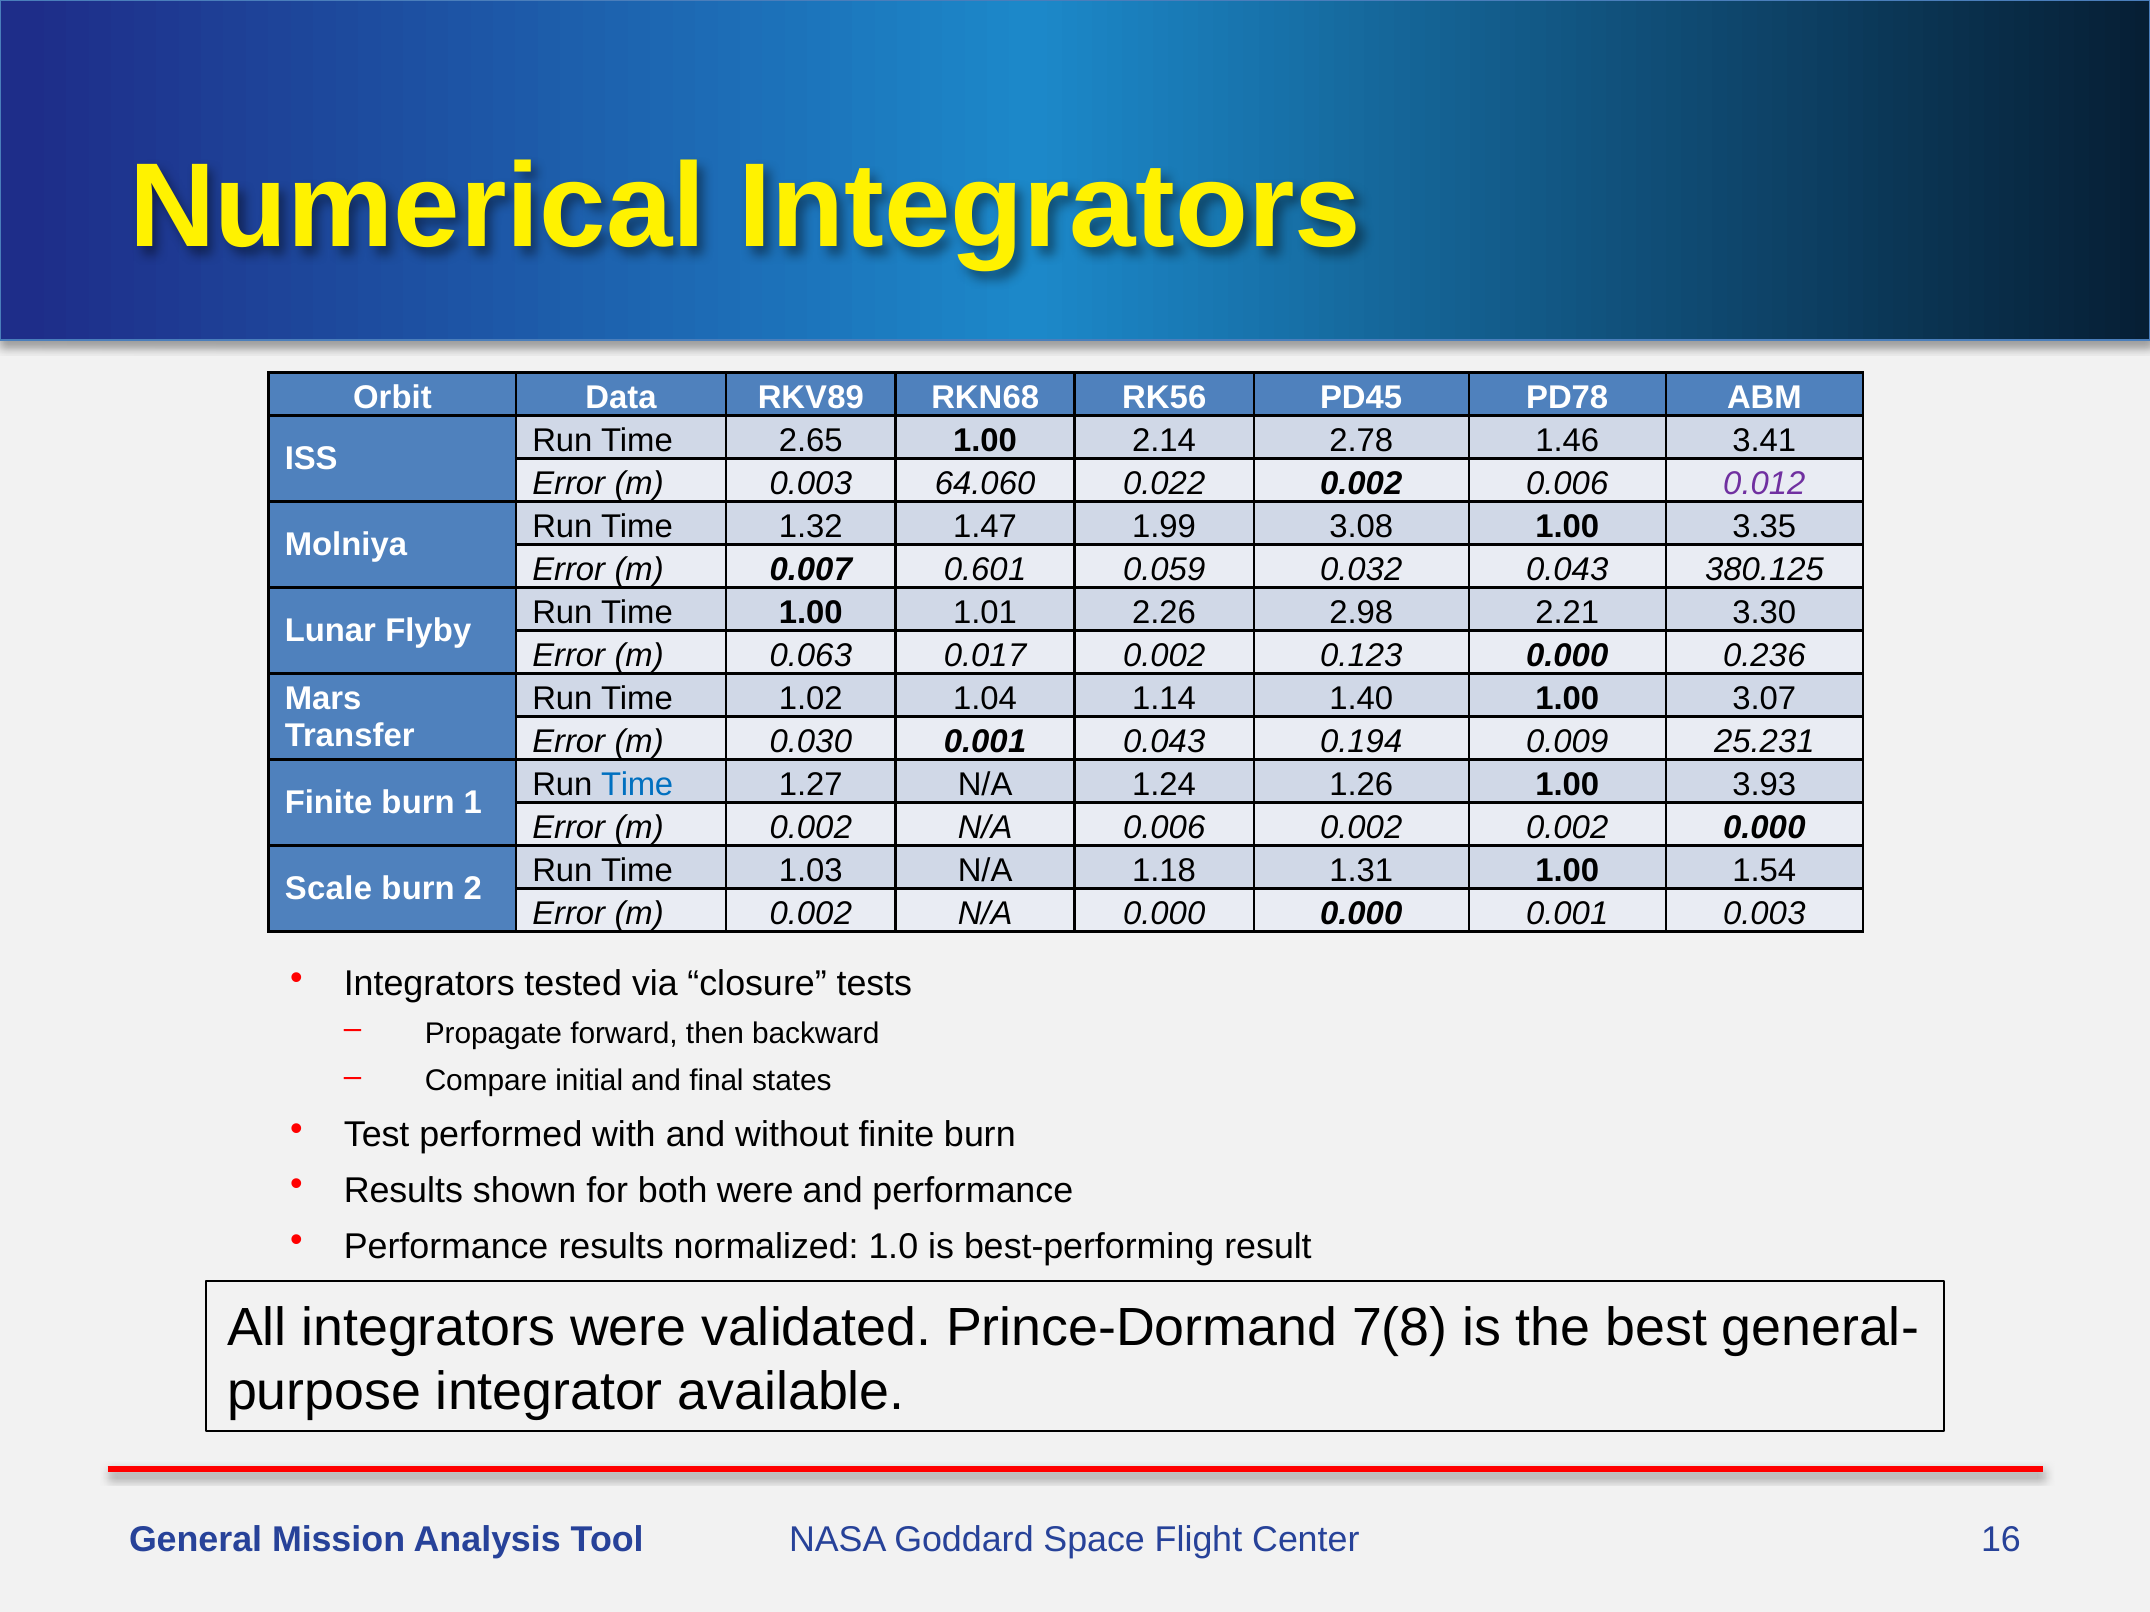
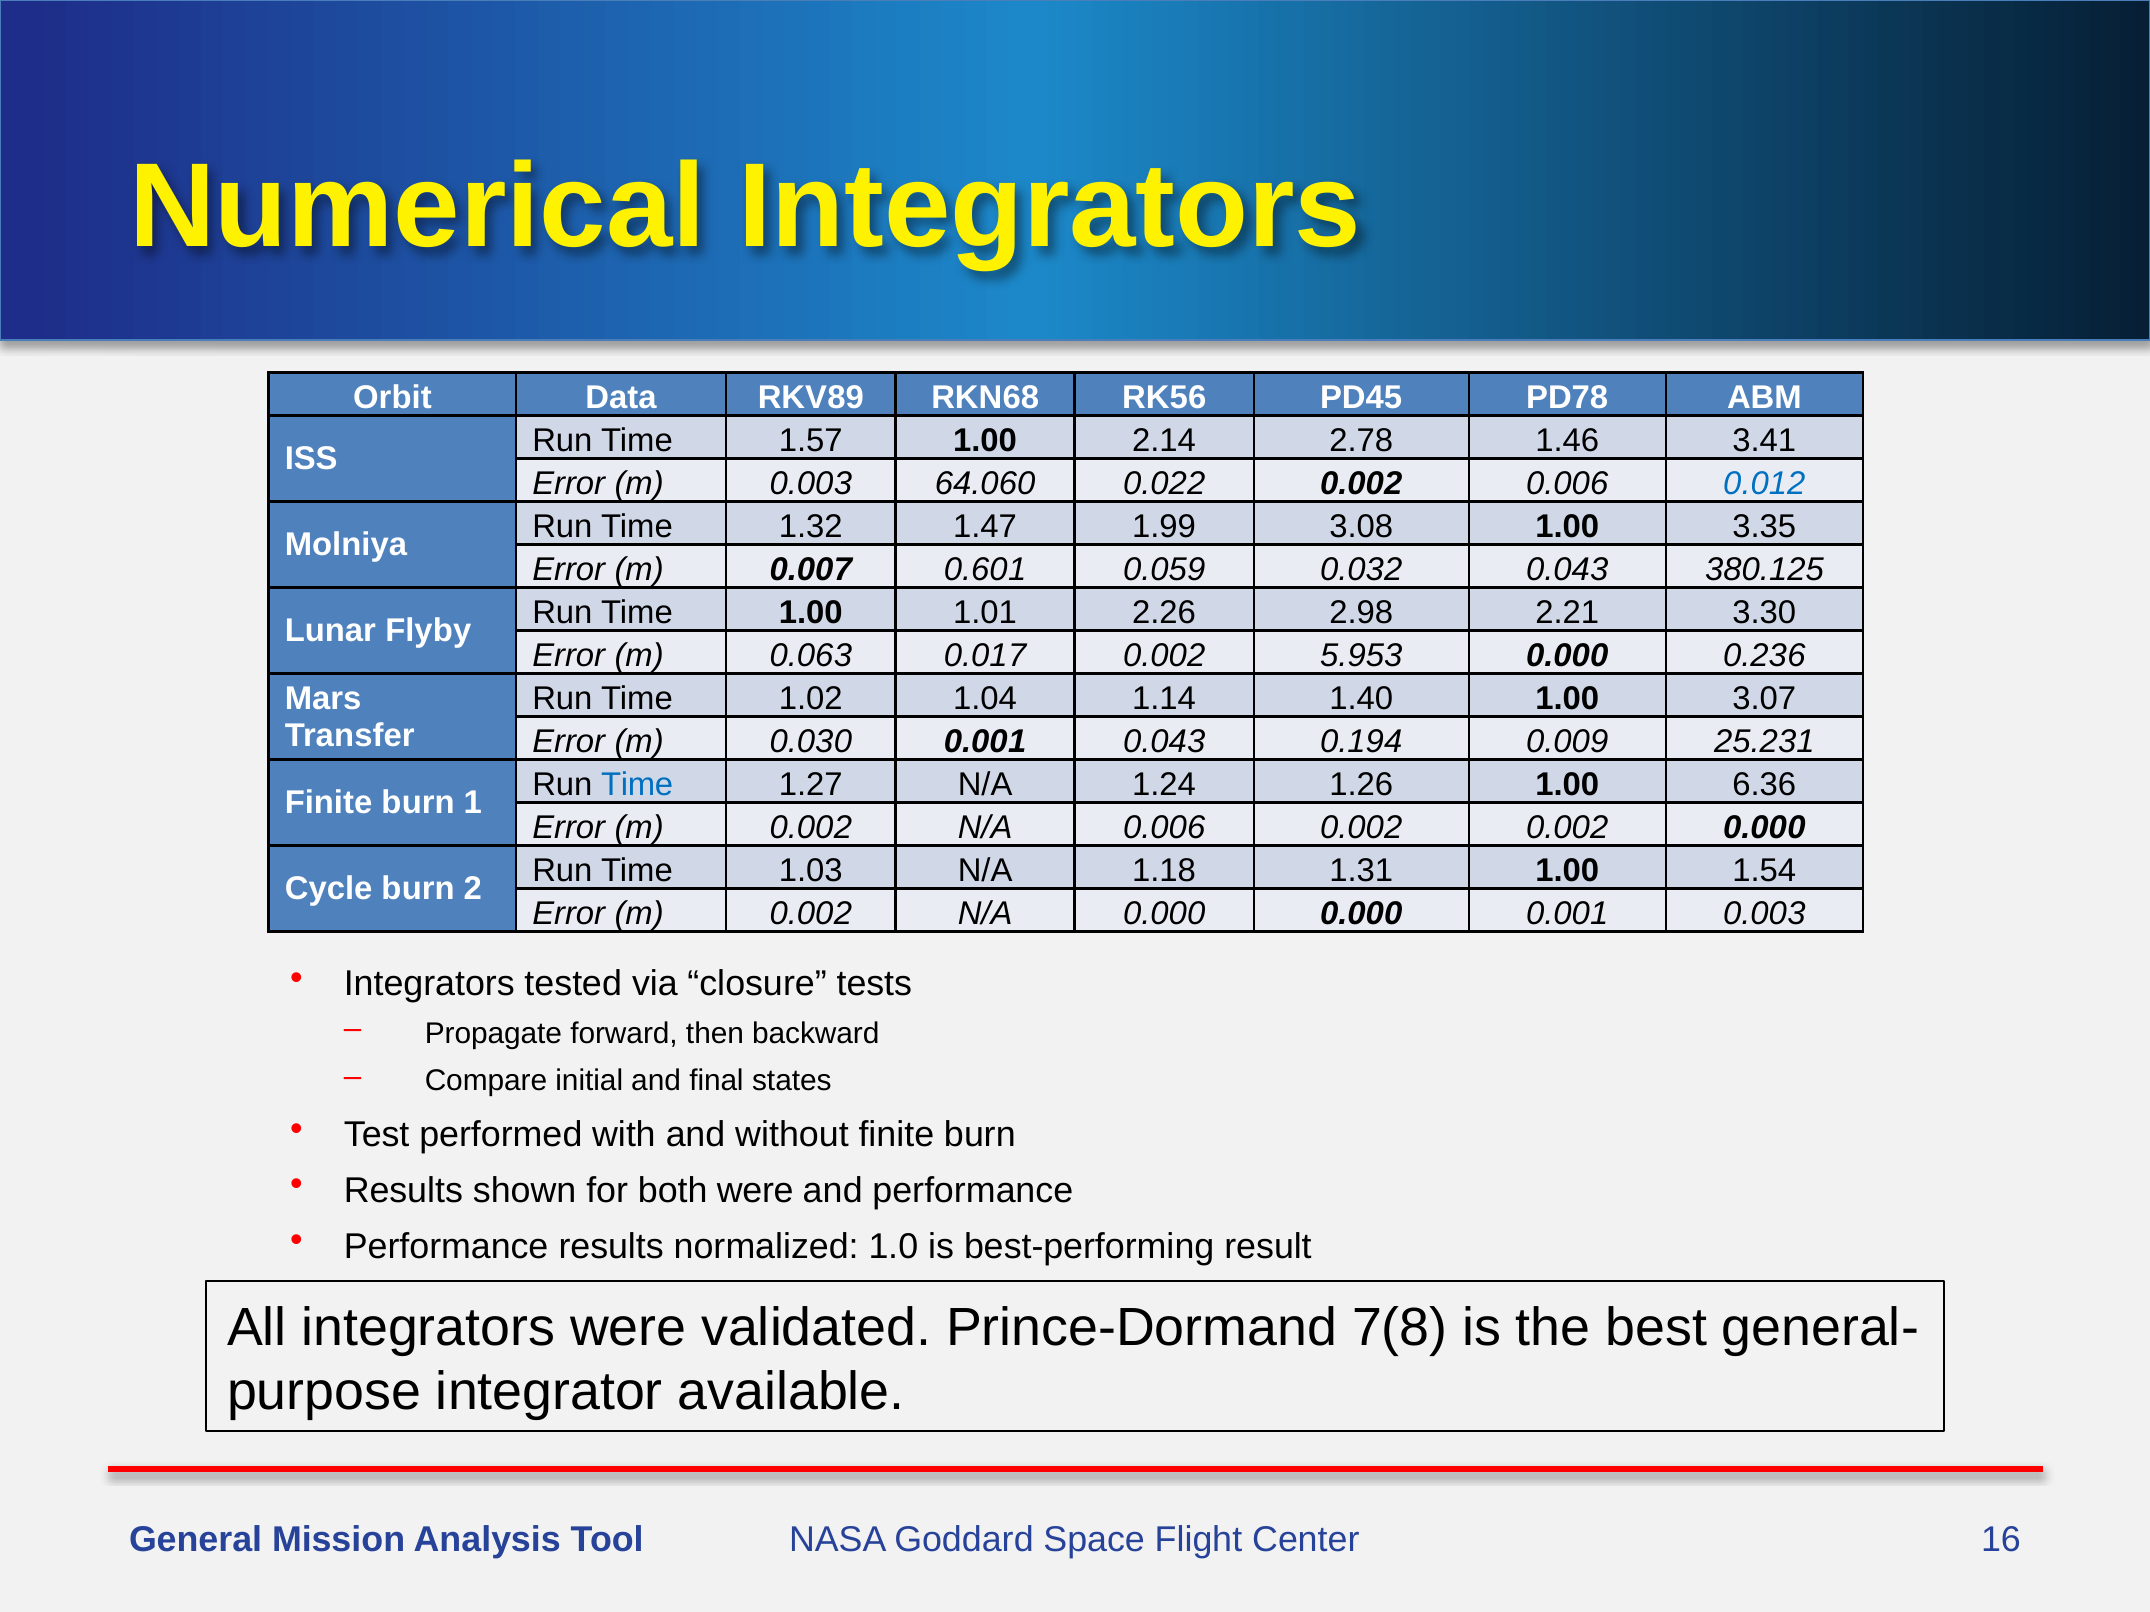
2.65: 2.65 -> 1.57 (811, 441)
0.012 colour: purple -> blue (1764, 484)
0.123: 0.123 -> 5.953 (1361, 656)
3.93: 3.93 -> 6.36 (1764, 785)
Scale: Scale -> Cycle (329, 889)
